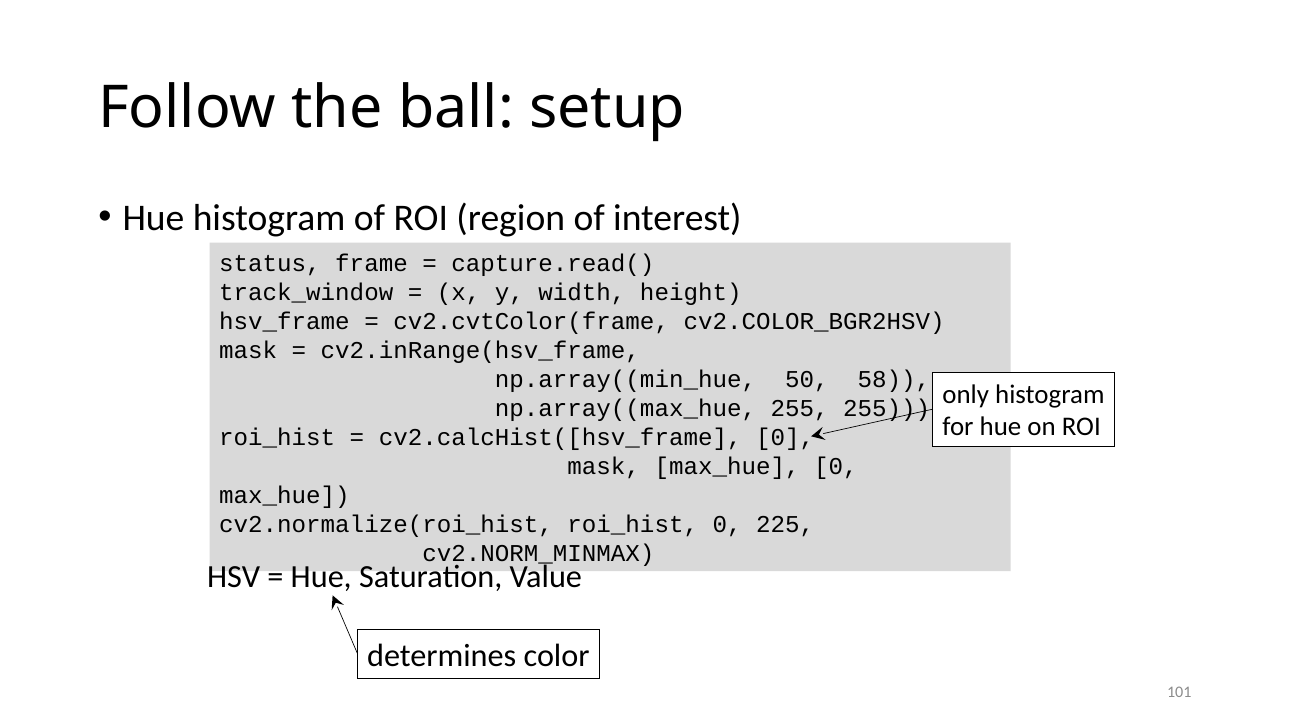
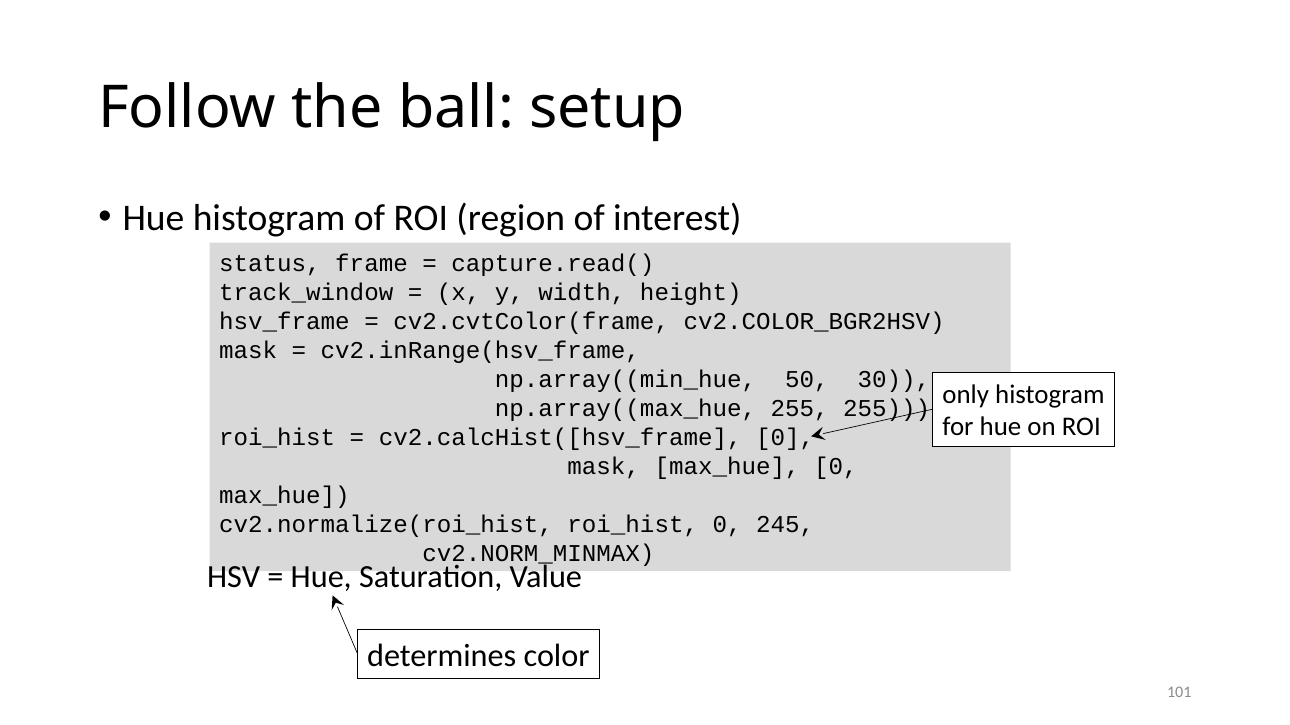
58: 58 -> 30 (894, 380)
225: 225 -> 245 (785, 525)
